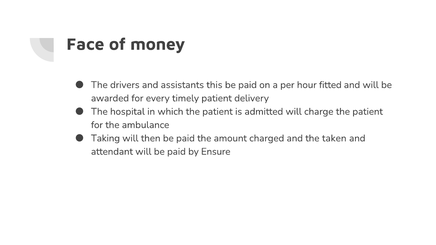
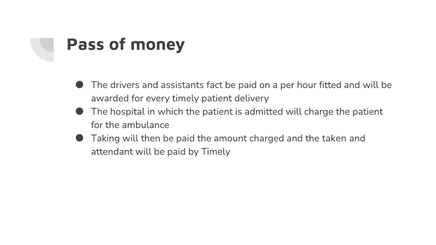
Face: Face -> Pass (85, 44)
this: this -> fact (214, 85)
by Ensure: Ensure -> Timely (216, 152)
